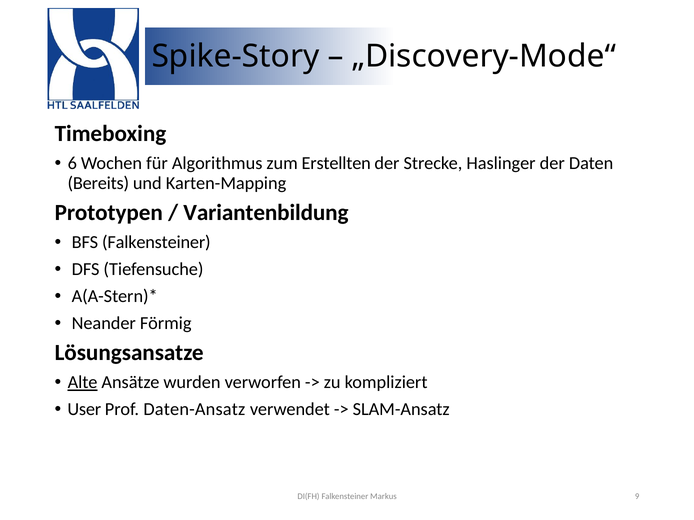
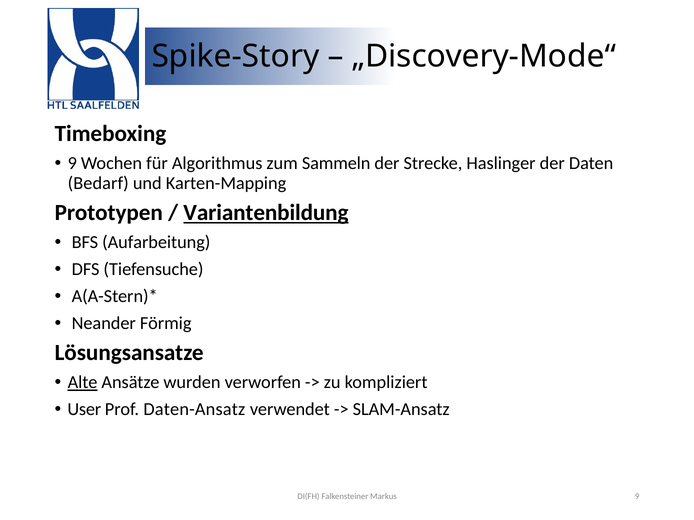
6: 6 -> 9 (72, 164)
Erstellten: Erstellten -> Sammeln (336, 164)
Bereits: Bereits -> Bedarf (98, 183)
Variantenbildung underline: none -> present (266, 213)
BFS Falkensteiner: Falkensteiner -> Aufarbeitung (156, 243)
